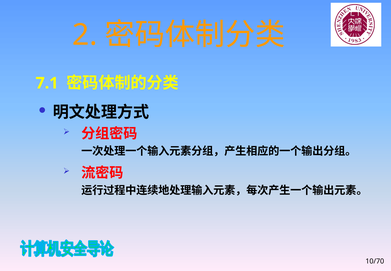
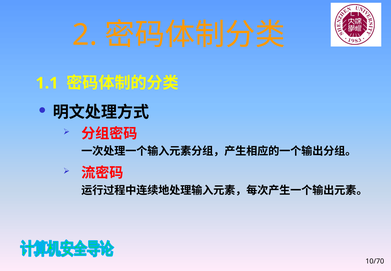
7.1: 7.1 -> 1.1 (47, 83)
